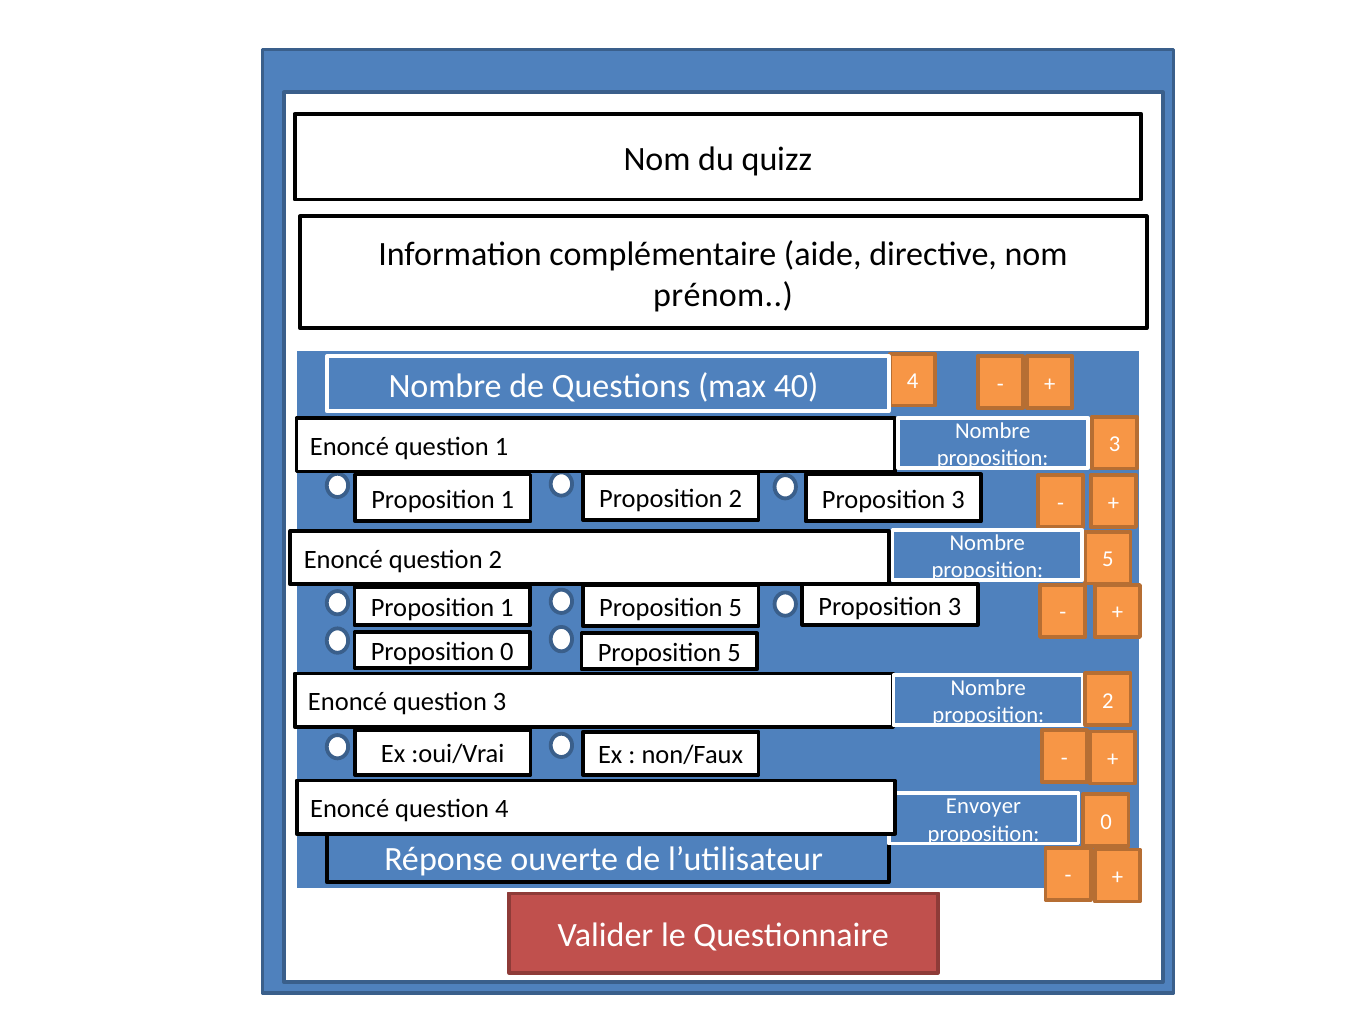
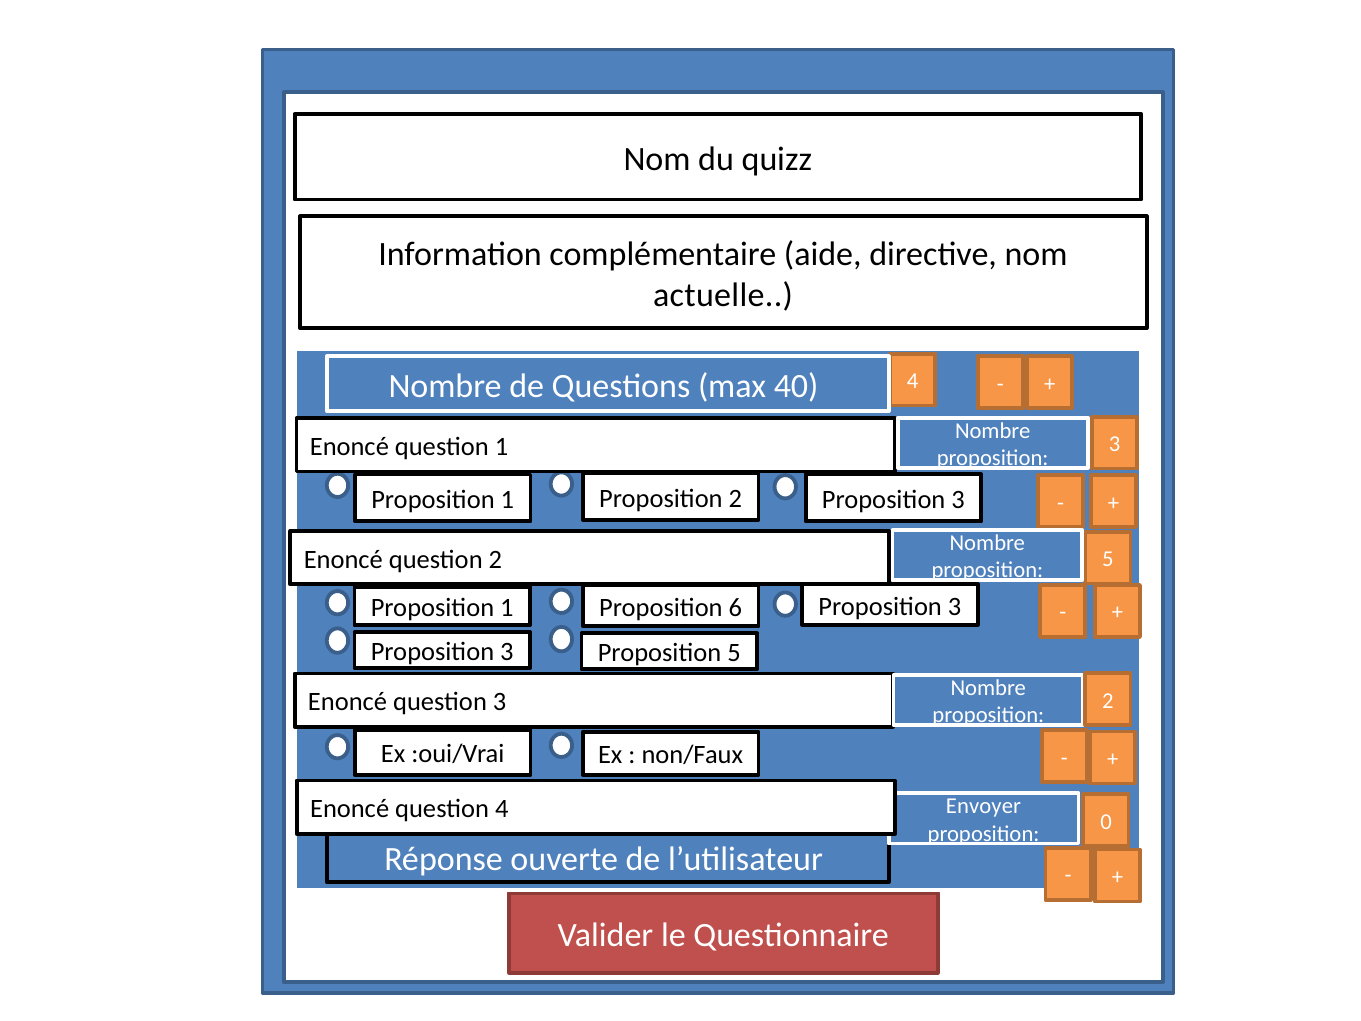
prénom: prénom -> actuelle (723, 295)
1 Proposition 5: 5 -> 6 (735, 607)
0: 0 -> 3 (507, 652)
